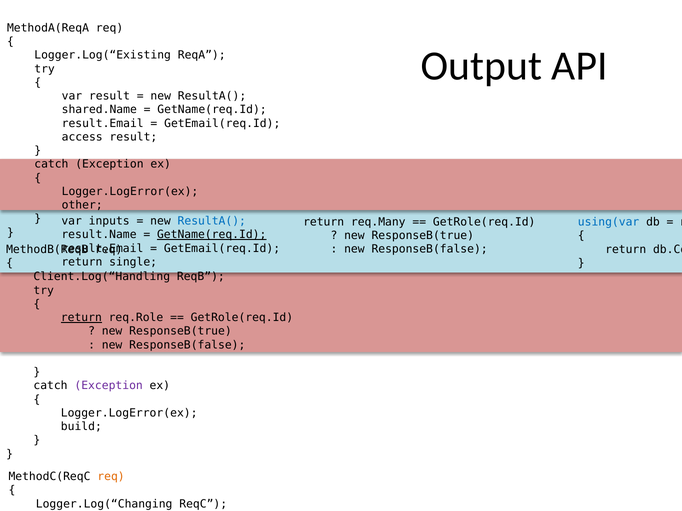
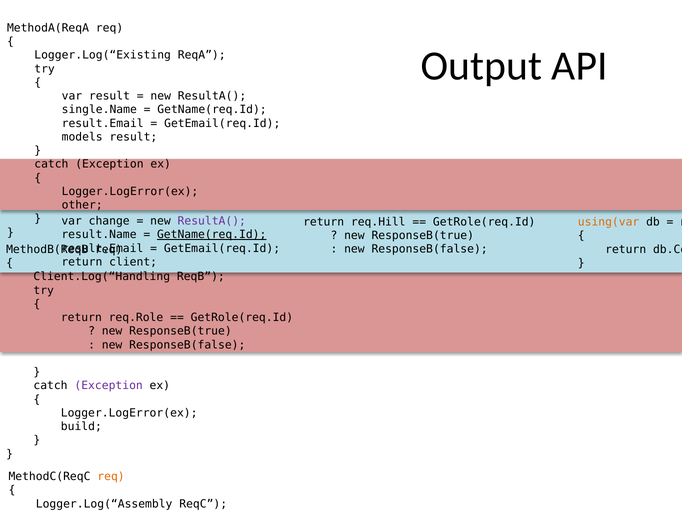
shared.Name: shared.Name -> single.Name (99, 110)
access: access -> models (82, 137)
inputs: inputs -> change (109, 221)
ResultA( colour: blue -> purple (212, 221)
req.Many: req.Many -> req.Hill (378, 222)
using(var colour: blue -> orange (609, 222)
single: single -> client (133, 262)
return underline: present -> none (81, 318)
Logger.Log(“Changing: Logger.Log(“Changing -> Logger.Log(“Assembly (104, 504)
